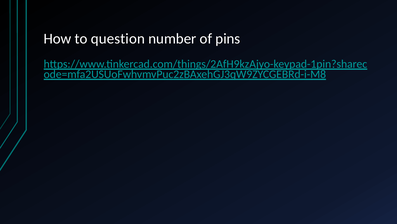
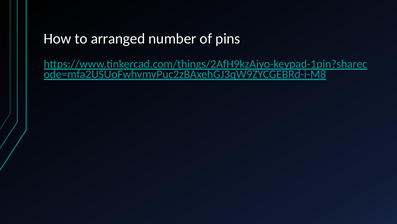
question: question -> arranged (118, 39)
